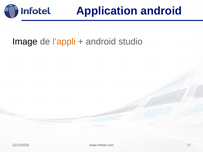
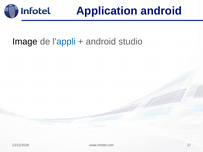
l’appli colour: orange -> blue (64, 42)
